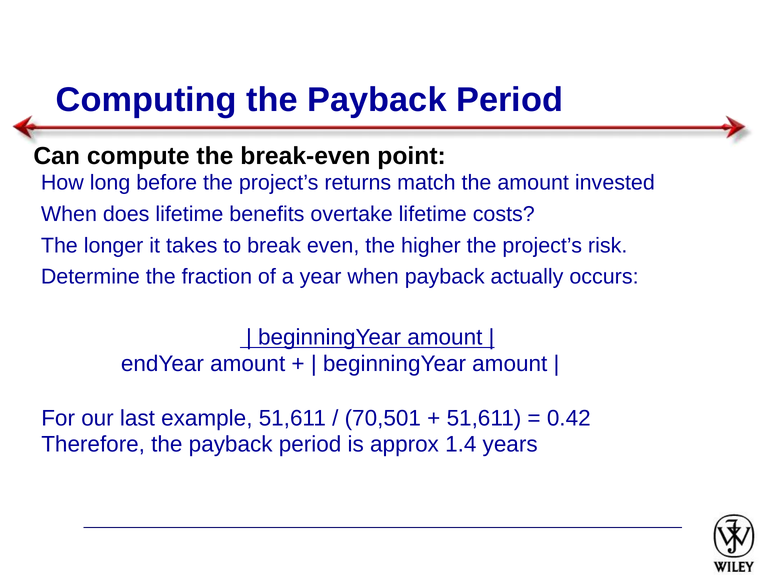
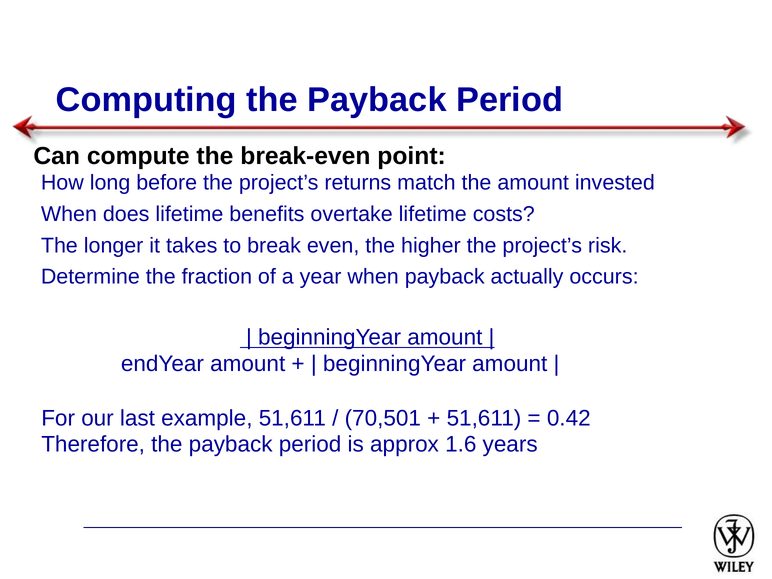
1.4: 1.4 -> 1.6 (461, 444)
